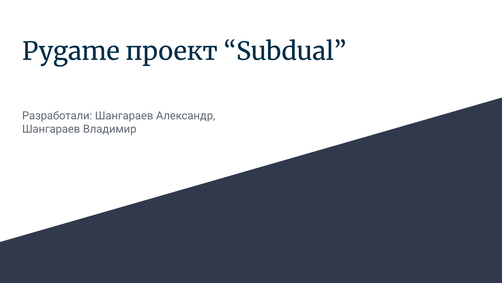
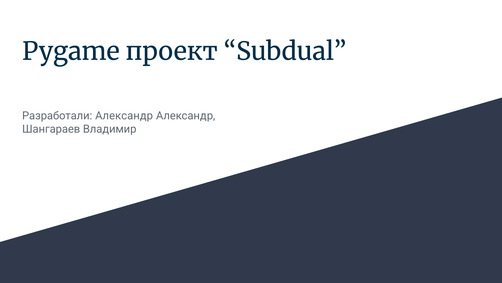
Разработали Шангараев: Шангараев -> Александр (124, 116)
